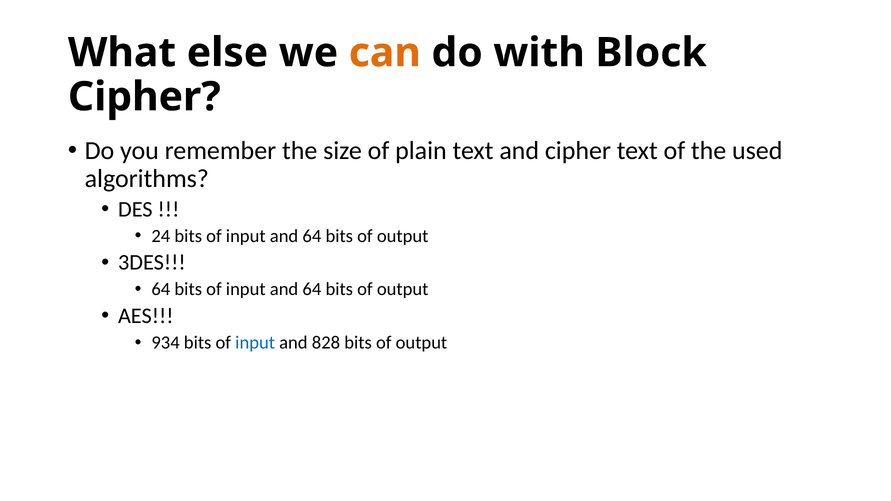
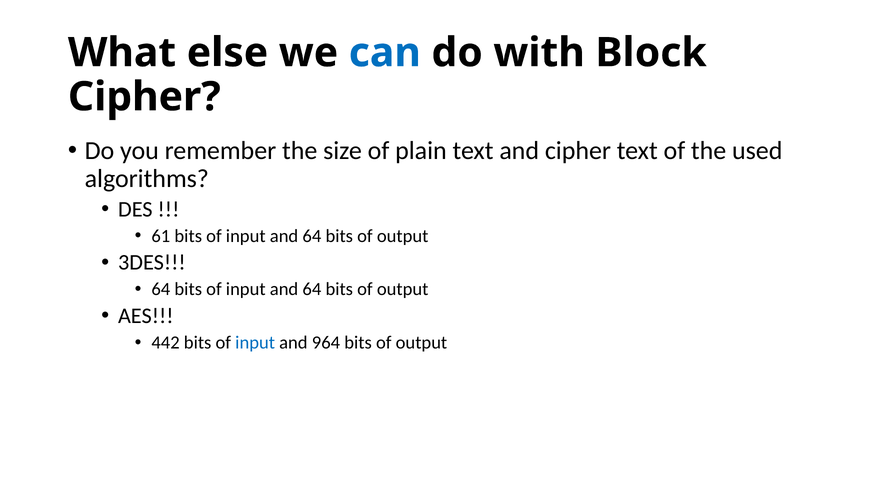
can colour: orange -> blue (385, 53)
24: 24 -> 61 (161, 236)
934: 934 -> 442 (166, 343)
828: 828 -> 964 (326, 343)
